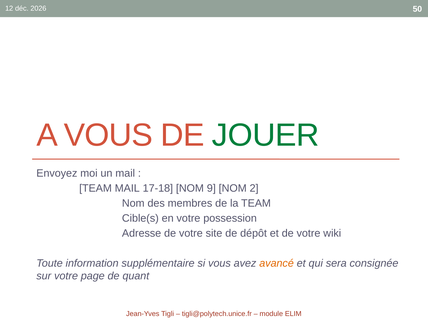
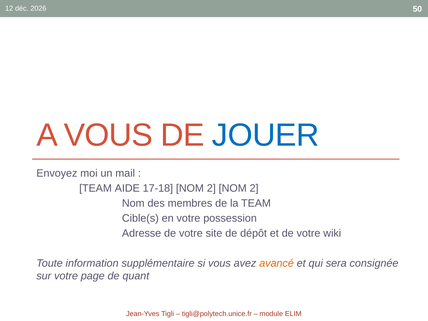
JOUER colour: green -> blue (266, 135)
TEAM MAIL: MAIL -> AIDE (127, 188)
17-18 NOM 9: 9 -> 2 (211, 188)
